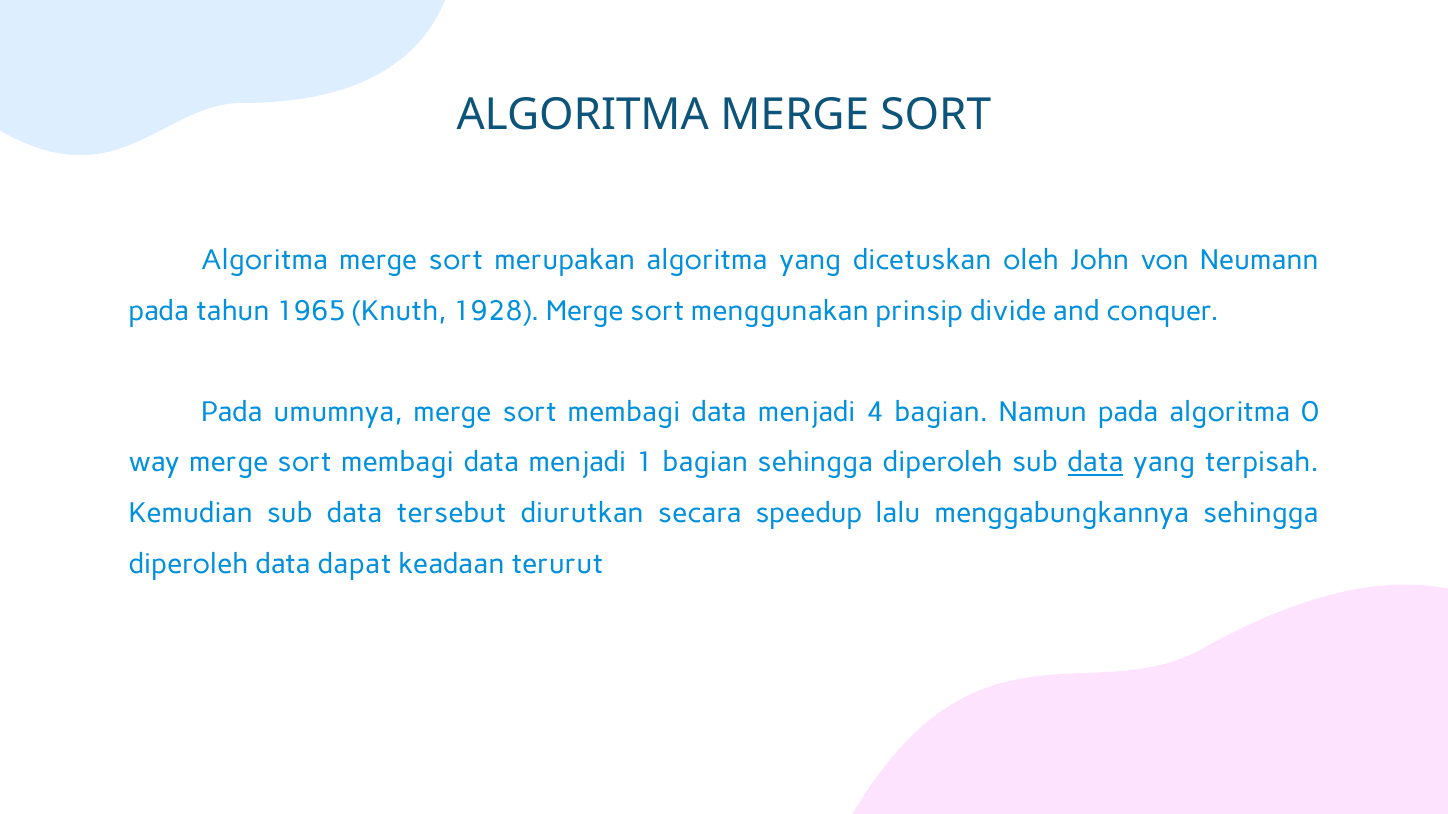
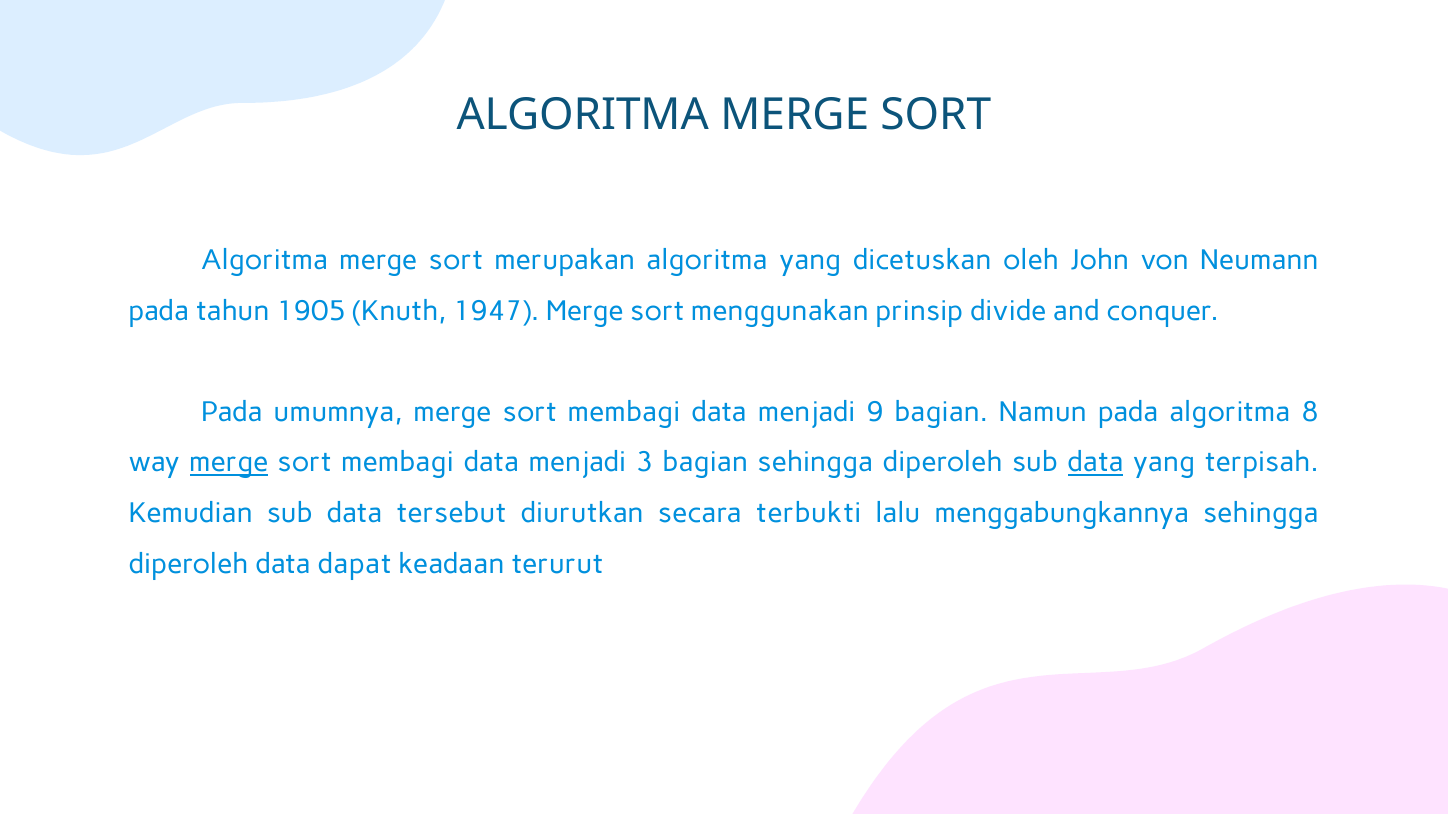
1965: 1965 -> 1905 (311, 311)
1928: 1928 -> 1947 (496, 311)
4: 4 -> 9 (875, 412)
0: 0 -> 8 (1310, 412)
merge underline: none -> present (229, 463)
1: 1 -> 3 (644, 463)
speedup: speedup -> terbukti (809, 514)
